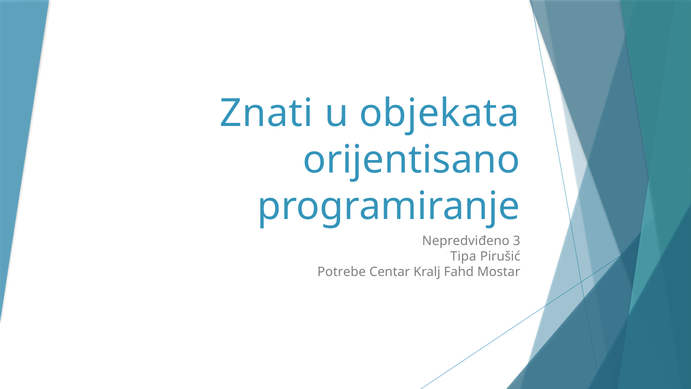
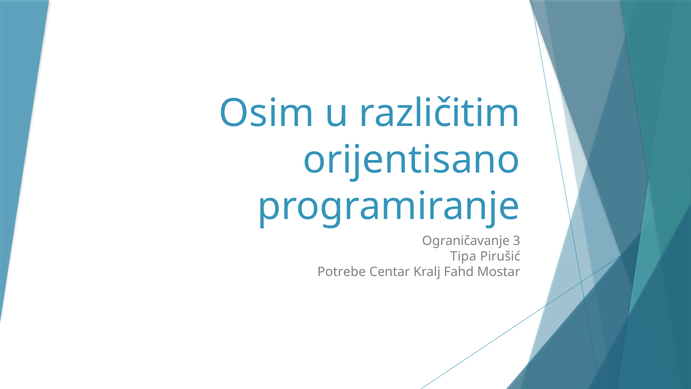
Znati: Znati -> Osim (267, 113)
objekata: objekata -> različitim (440, 113)
Nepredviđeno: Nepredviđeno -> Ograničavanje (466, 241)
